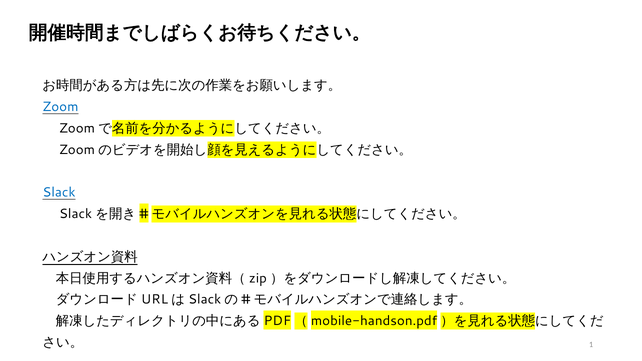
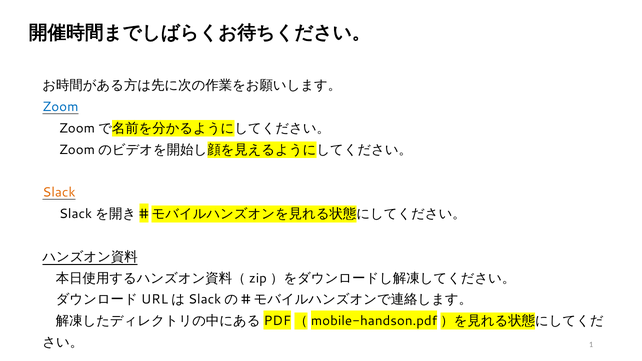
Slack colour: blue -> orange (59, 193)
